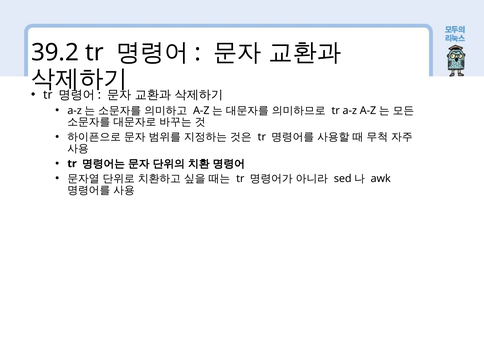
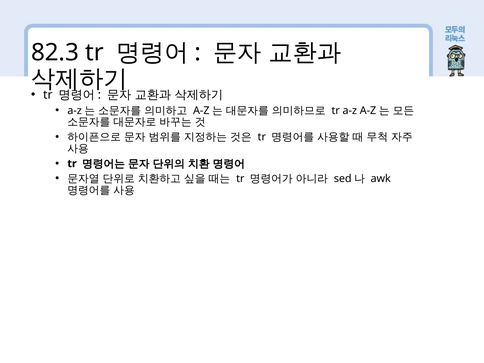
39.2: 39.2 -> 82.3 (55, 53)
